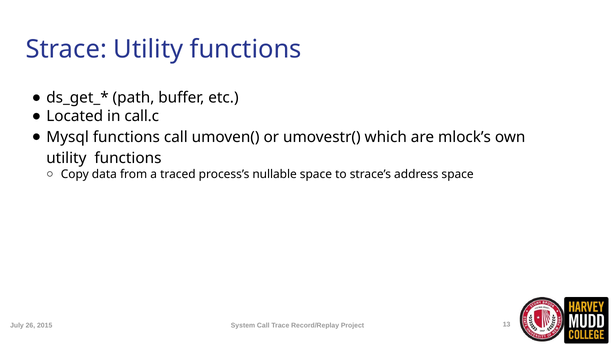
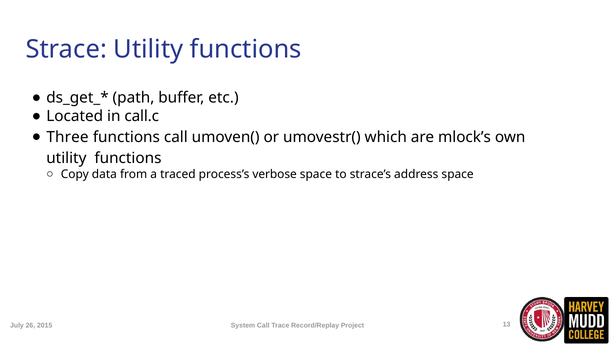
Mysql: Mysql -> Three (68, 137)
nullable: nullable -> verbose (275, 174)
